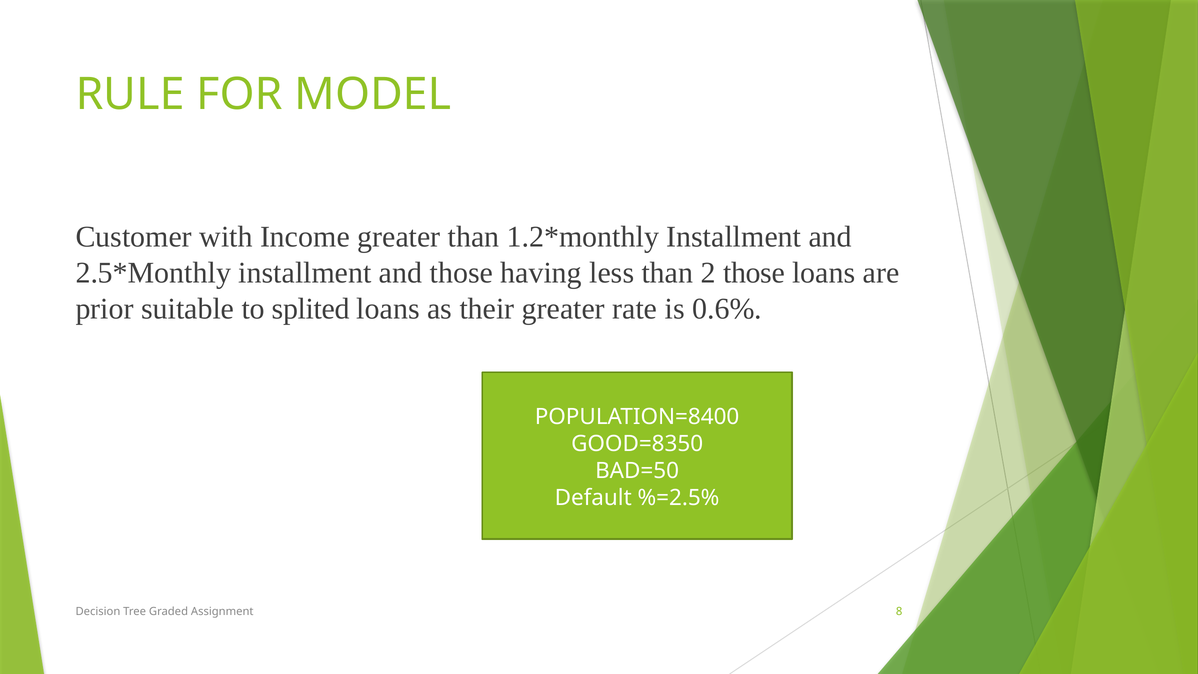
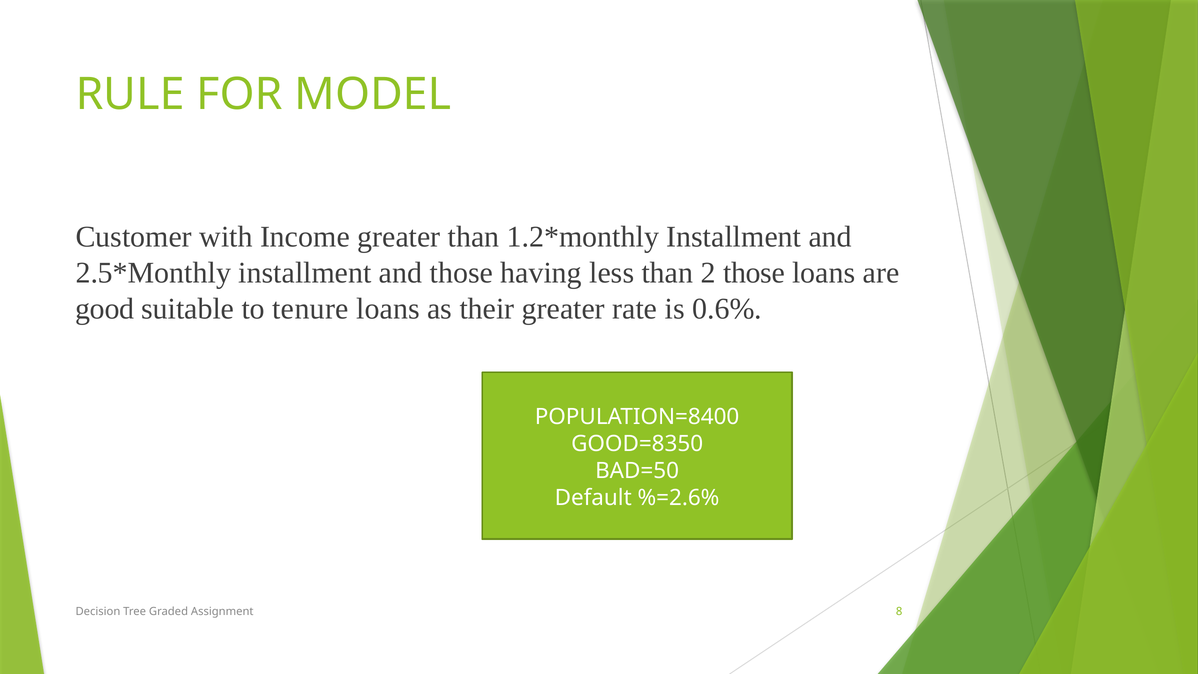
prior: prior -> good (105, 309)
splited: splited -> tenure (311, 309)
%=2.5%: %=2.5% -> %=2.6% (678, 498)
